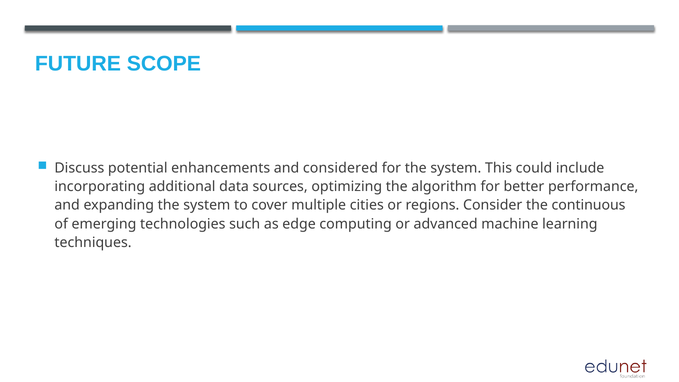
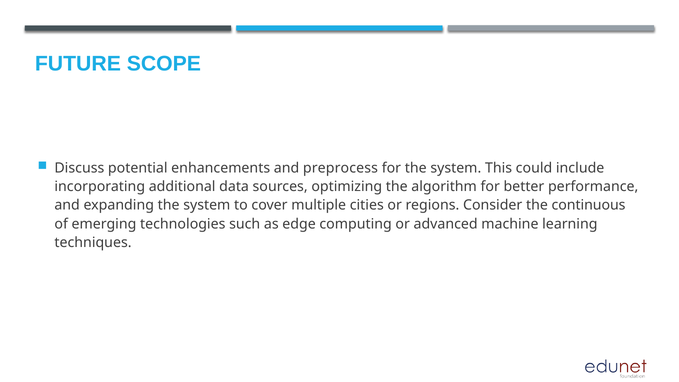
considered: considered -> preprocess (340, 168)
